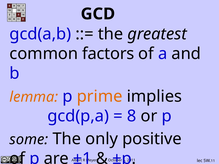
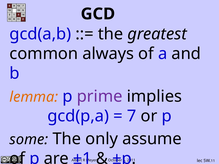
factors: factors -> always (108, 54)
prime colour: orange -> purple (100, 96)
8: 8 -> 7 (132, 116)
positive: positive -> assume (152, 139)
